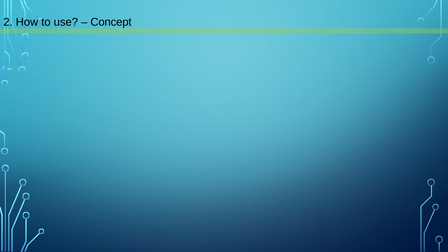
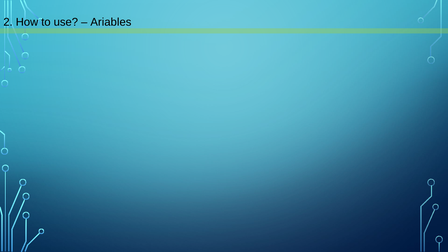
Concept: Concept -> Ariables (111, 22)
